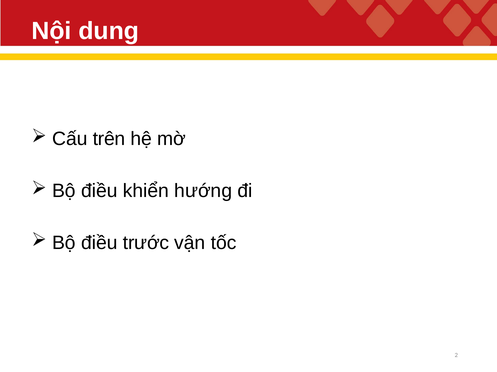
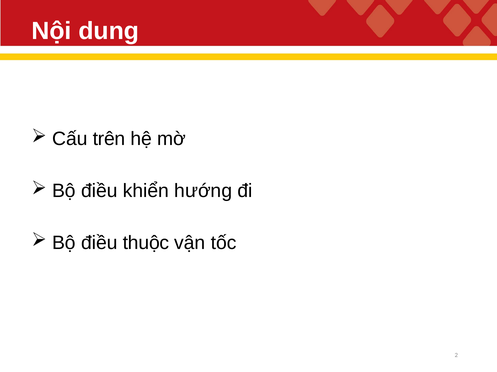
trước: trước -> thuộc (146, 243)
